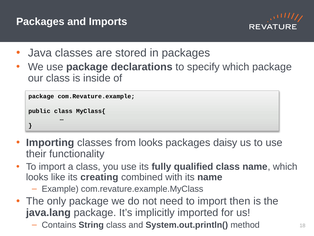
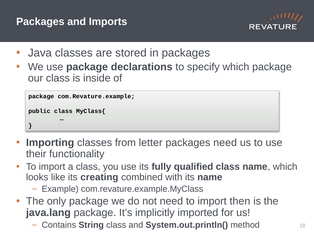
from looks: looks -> letter (151, 142)
packages daisy: daisy -> need (225, 142)
